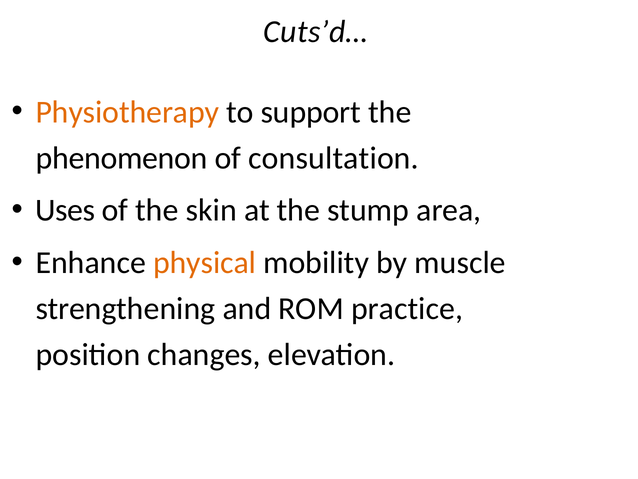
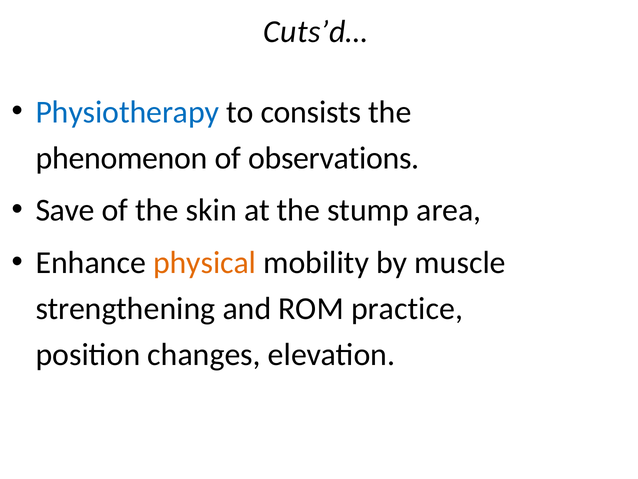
Physiotherapy colour: orange -> blue (127, 112)
support: support -> consists (311, 112)
consultation: consultation -> observations (334, 158)
Uses: Uses -> Save (65, 210)
